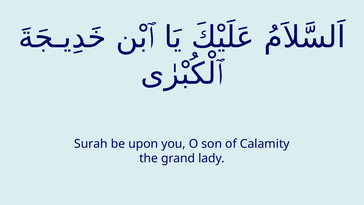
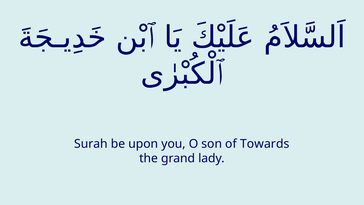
Calamity: Calamity -> Towards (265, 144)
